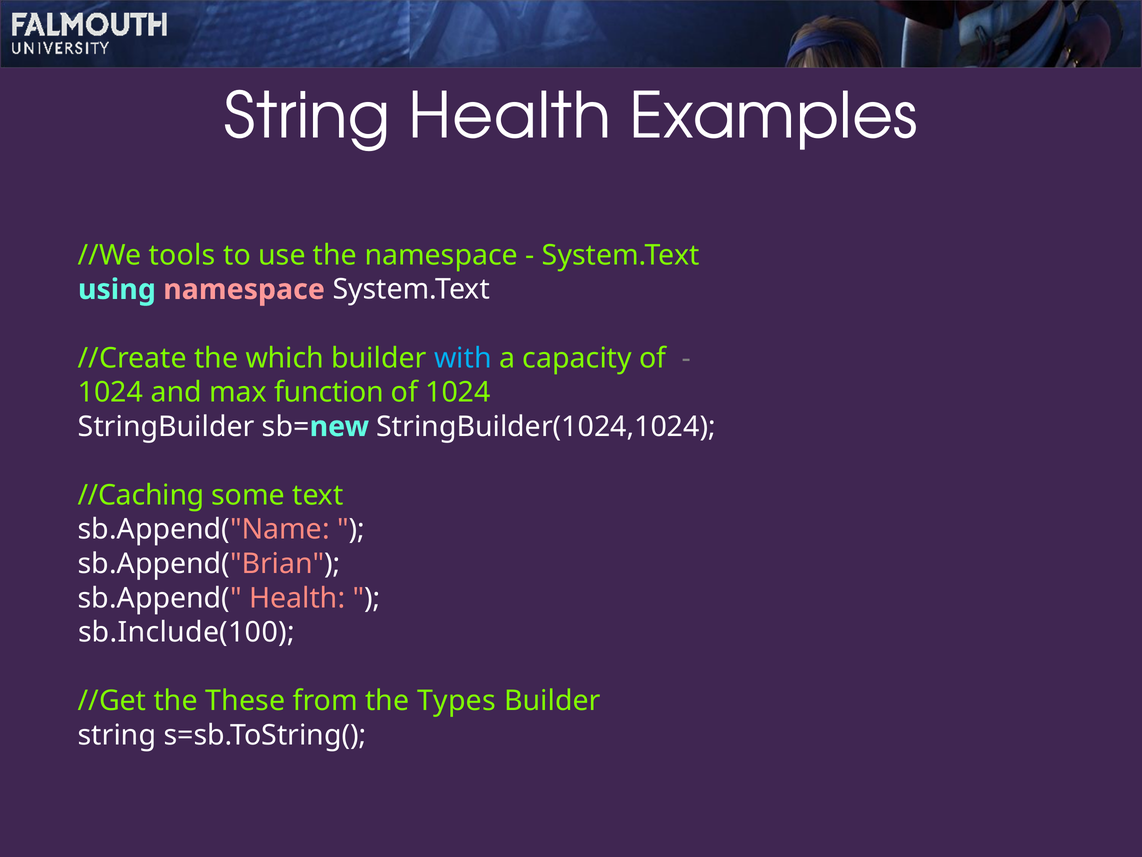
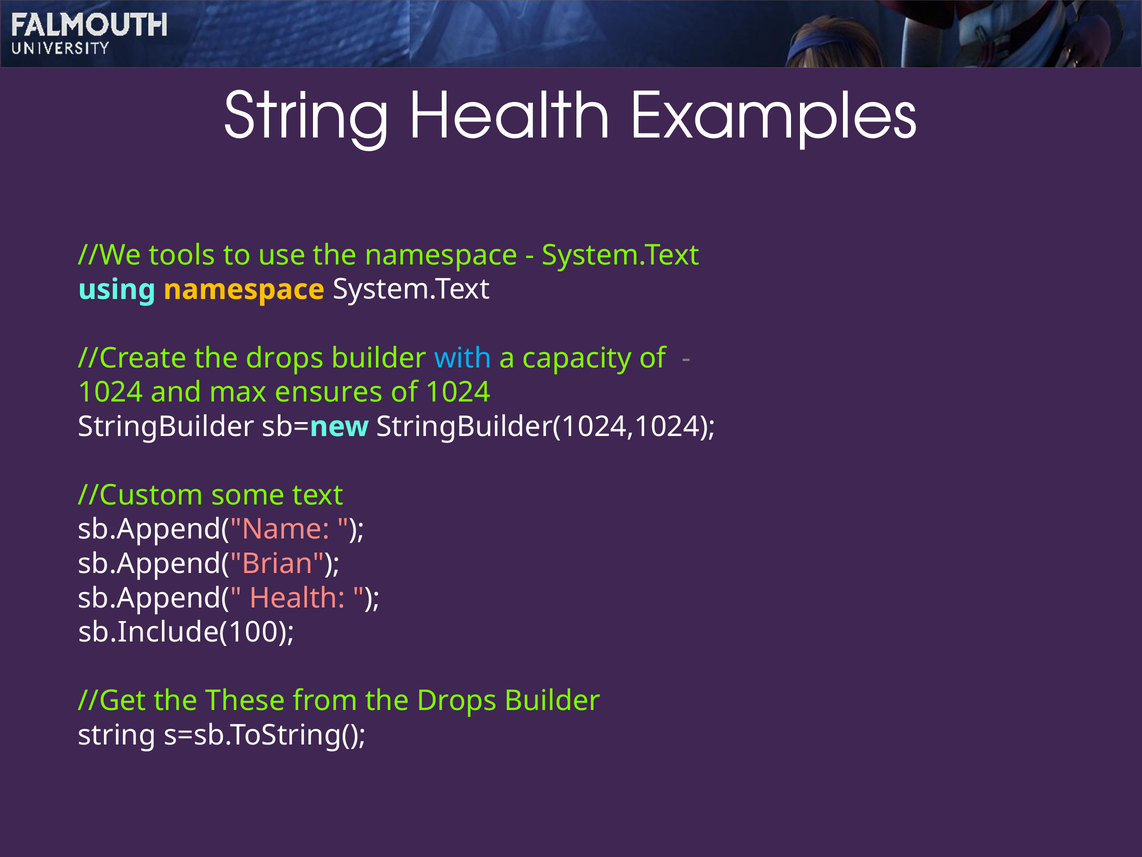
namespace colour: pink -> yellow (244, 289)
//Create the which: which -> drops (285, 358)
function: function -> ensures (329, 392)
//Caching: //Caching -> //Custom (141, 495)
from the Types: Types -> Drops (457, 701)
